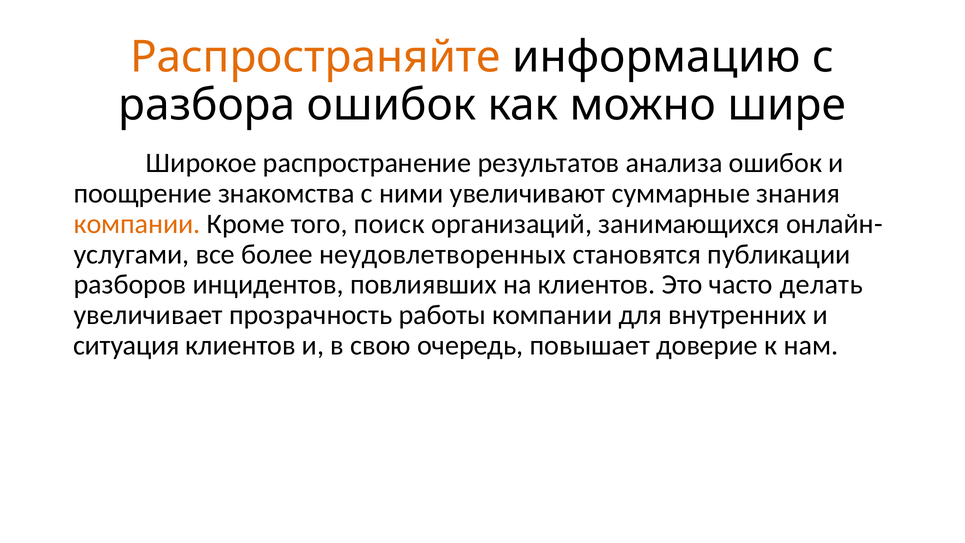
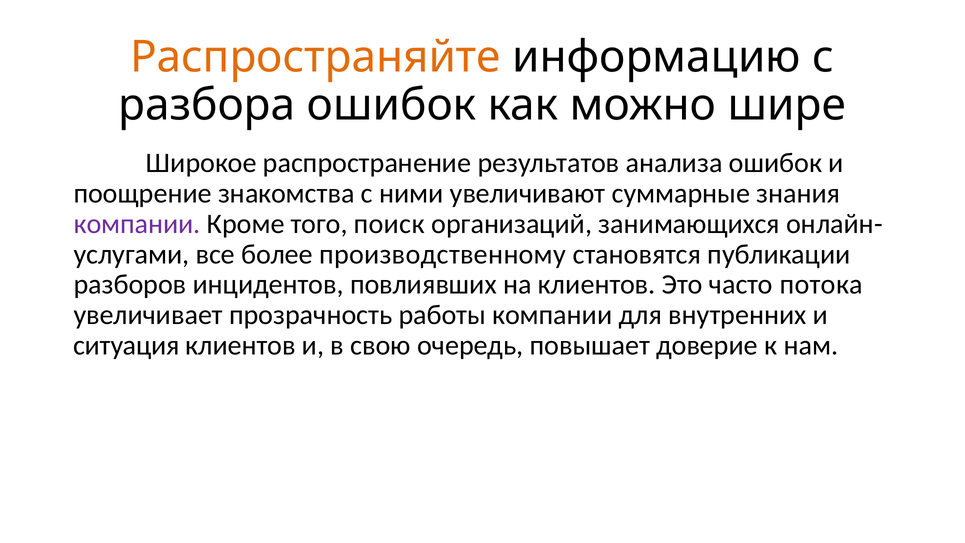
компании colour: orange -> purple (137, 224)
неудовлетворенных: неудовлетворенных -> производственному (443, 254)
делать: делать -> потока (821, 284)
